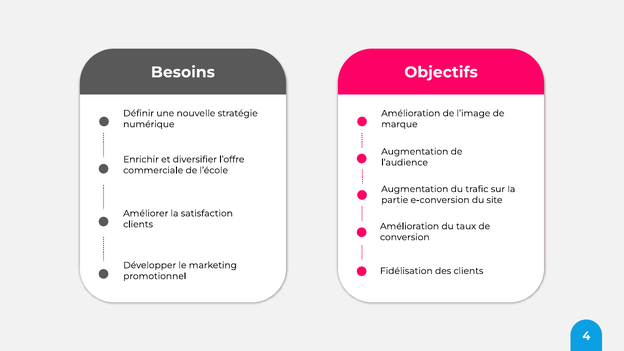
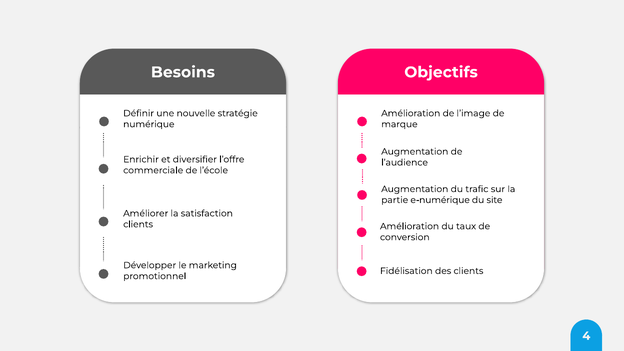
e-conversion: e-conversion -> e-numérique (440, 200)
